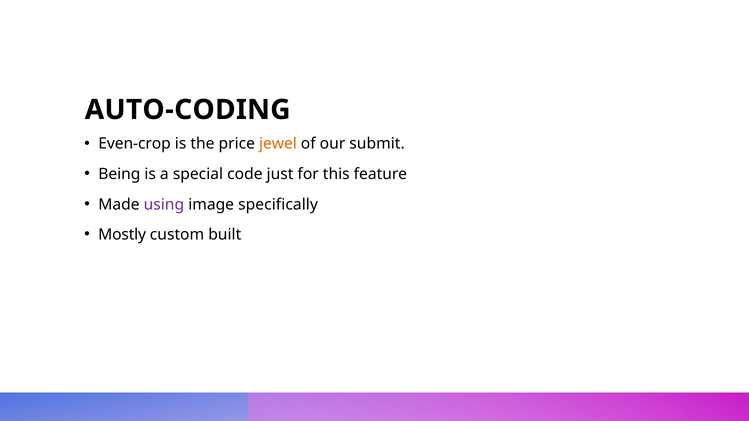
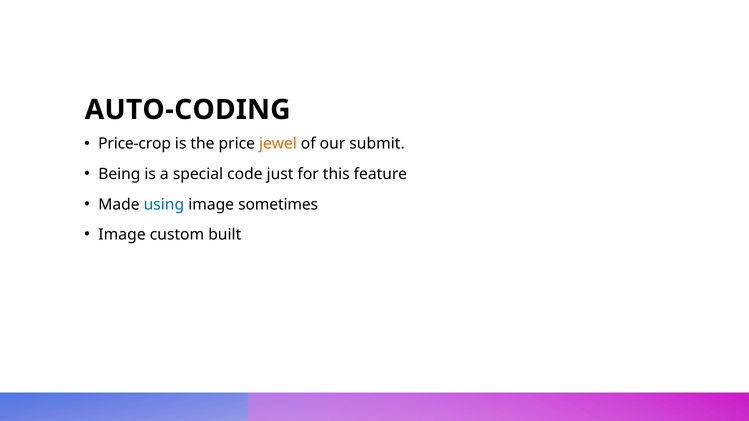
Even-crop: Even-crop -> Price-crop (135, 144)
using colour: purple -> blue (164, 205)
specifically: specifically -> sometimes (278, 205)
Mostly: Mostly -> Image (122, 235)
